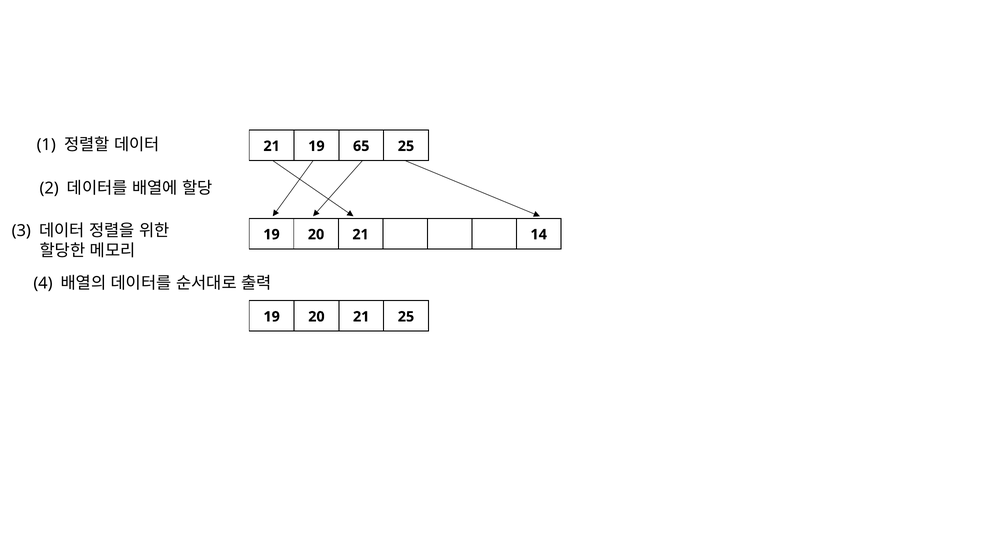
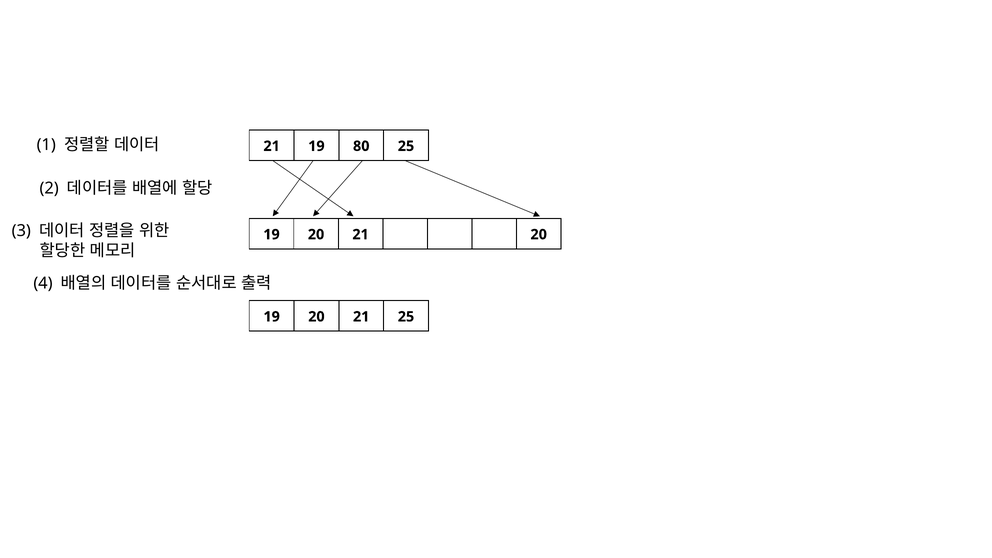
65: 65 -> 80 (361, 146)
21 14: 14 -> 20 (539, 235)
